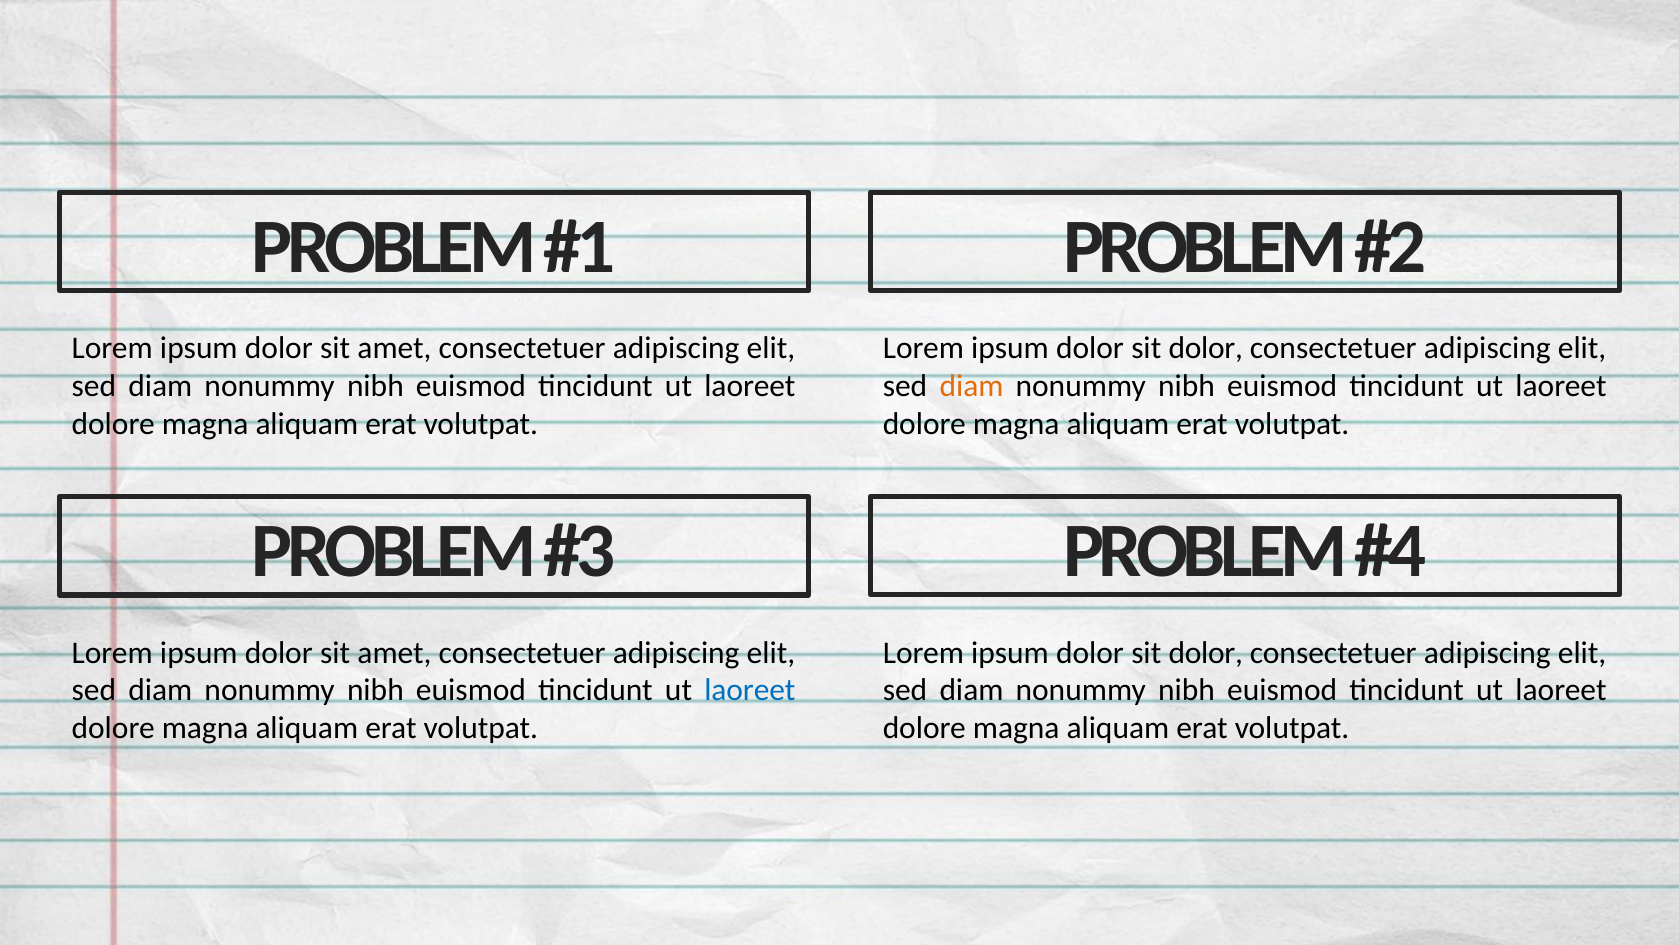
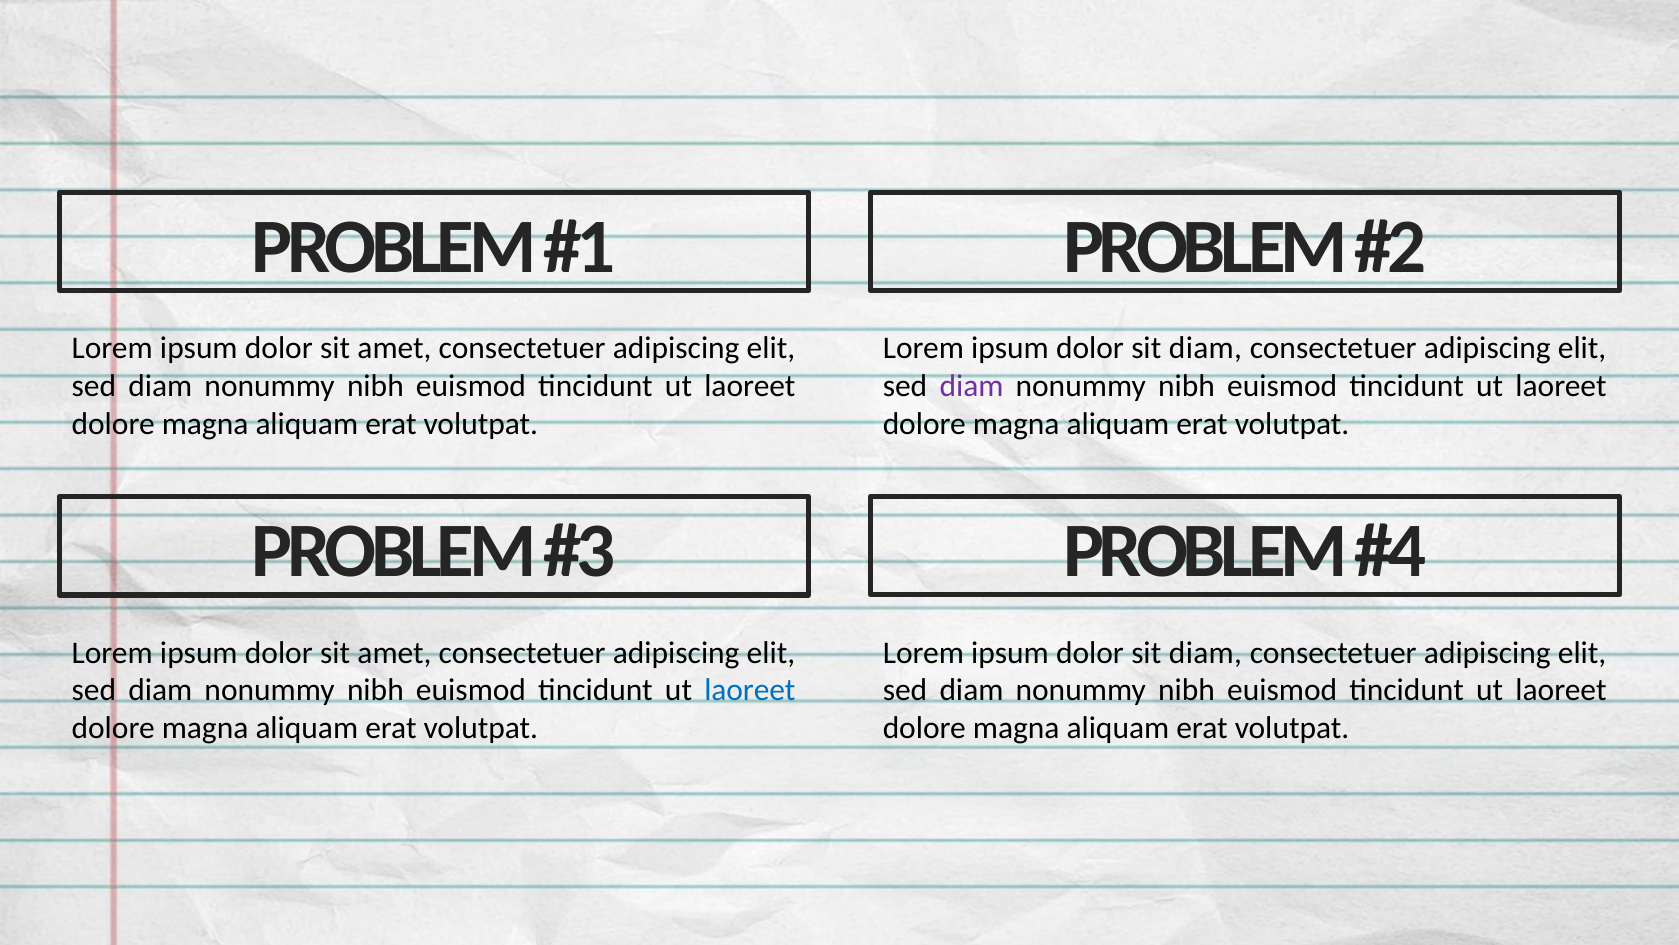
dolor: dolor -> diam (1205, 348)
diam colour: orange -> purple (972, 386)
dolor: dolor -> diam (1205, 653)
